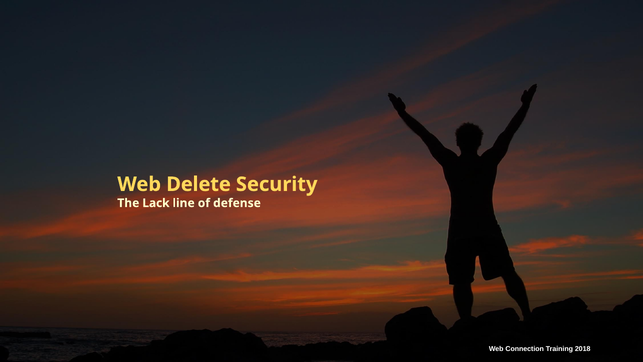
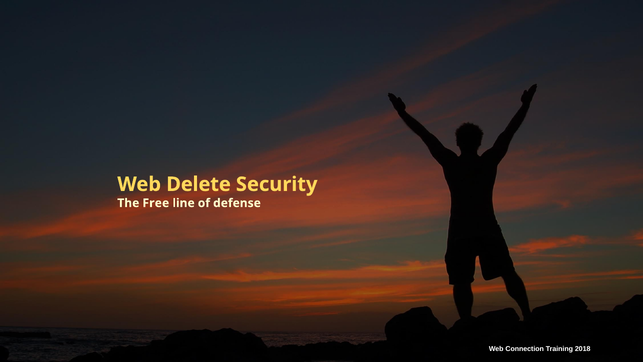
Lack: Lack -> Free (156, 203)
